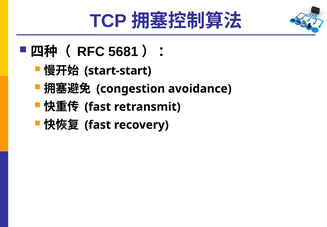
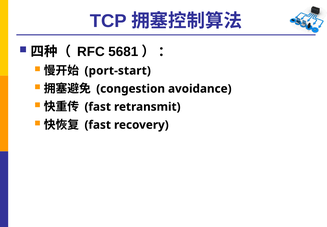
start-start: start-start -> port-start (118, 71)
